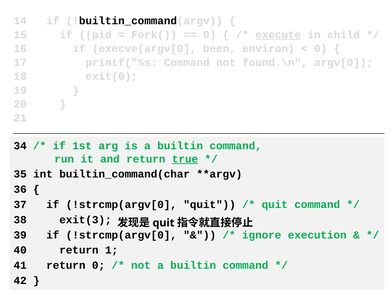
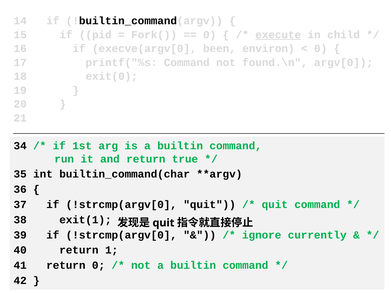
true underline: present -> none (185, 159)
exit(3: exit(3 -> exit(1 (85, 220)
execution: execution -> currently (317, 235)
